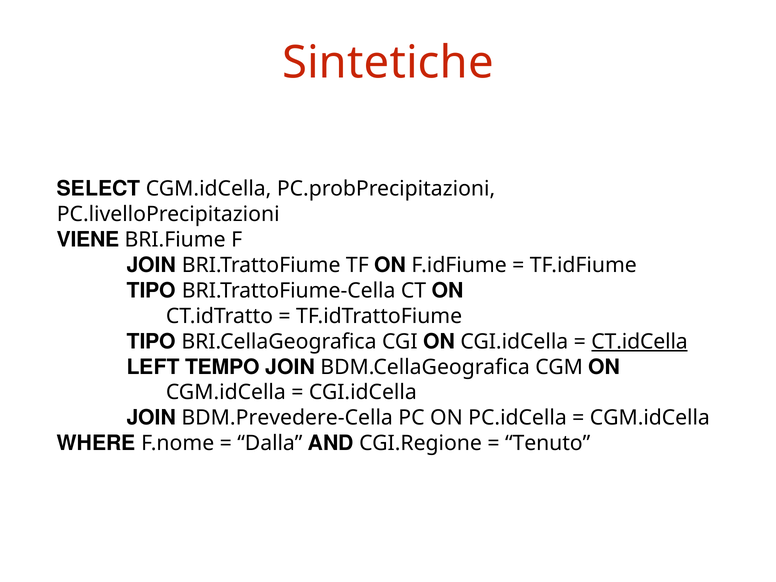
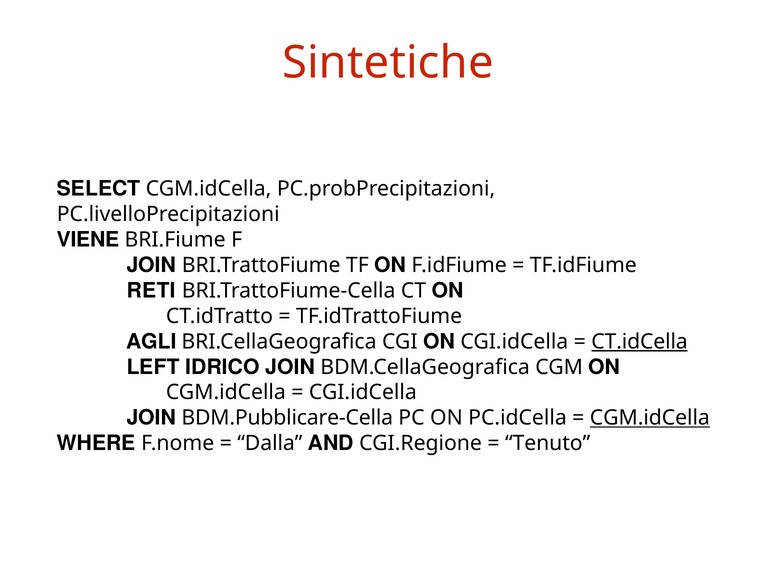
TIPO: TIPO -> RETI (151, 291)
TIPO: TIPO -> AGLI (151, 342)
TEMPO: TEMPO -> IDRICO (222, 367)
BDM.Prevedere-Cella: BDM.Prevedere-Cella -> BDM.Pubblicare-Cella (287, 418)
CGM.idCella underline: none -> present (650, 418)
